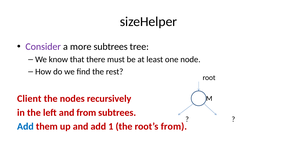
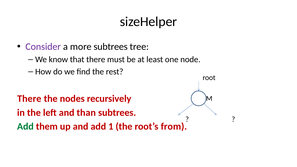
Client: Client -> There (29, 99)
and from: from -> than (86, 113)
Add colour: blue -> green (25, 126)
